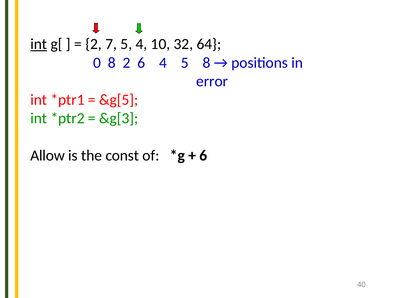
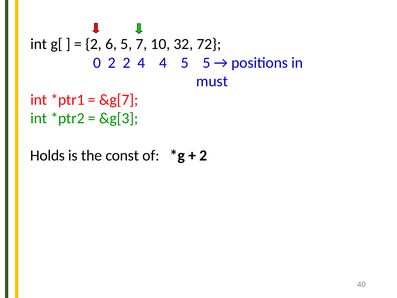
int underline: present -> none (39, 44)
7: 7 -> 6 (111, 44)
5 4: 4 -> 7 (141, 44)
64: 64 -> 72 (209, 44)
0 8: 8 -> 2 (112, 63)
2 6: 6 -> 4 (141, 63)
5 8: 8 -> 5 (207, 63)
error: error -> must (212, 81)
&g[5: &g[5 -> &g[7 (119, 100)
Allow: Allow -> Holds (48, 155)
6: 6 -> 2 (203, 155)
